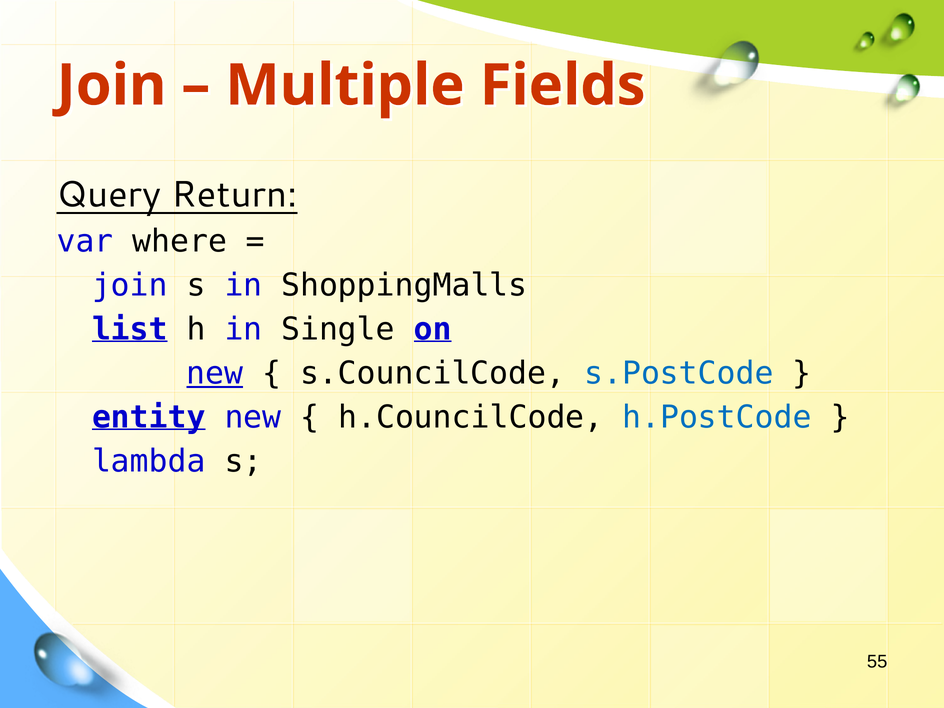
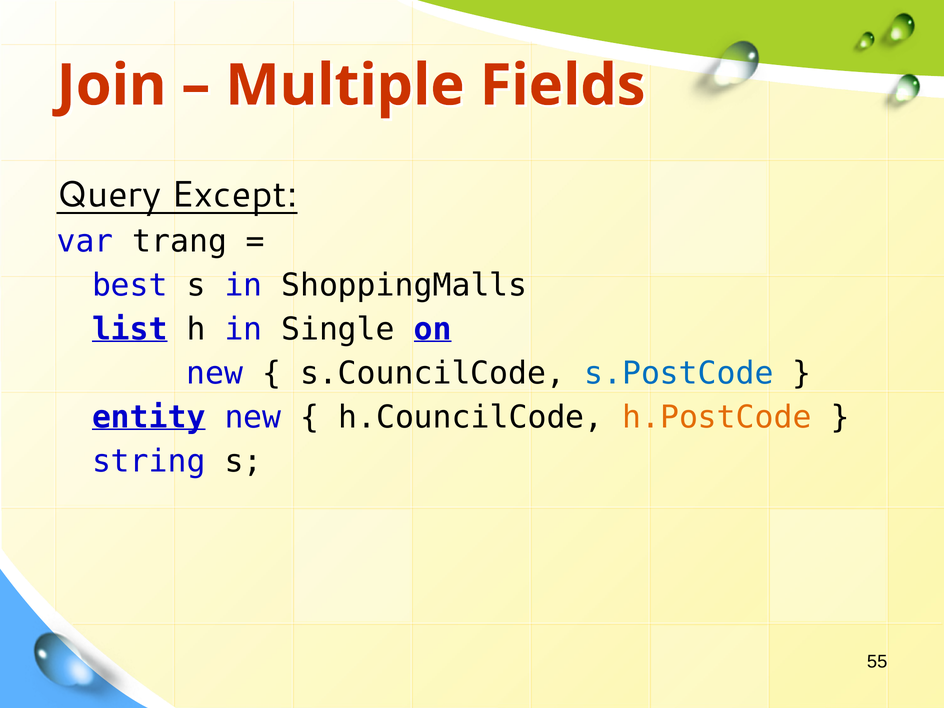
Return: Return -> Except (234, 195)
where: where -> trang (180, 241)
join: join -> best (130, 285)
new underline: present -> none (215, 373)
h.PostCode colour: blue -> orange (717, 418)
lambda: lambda -> string (149, 462)
